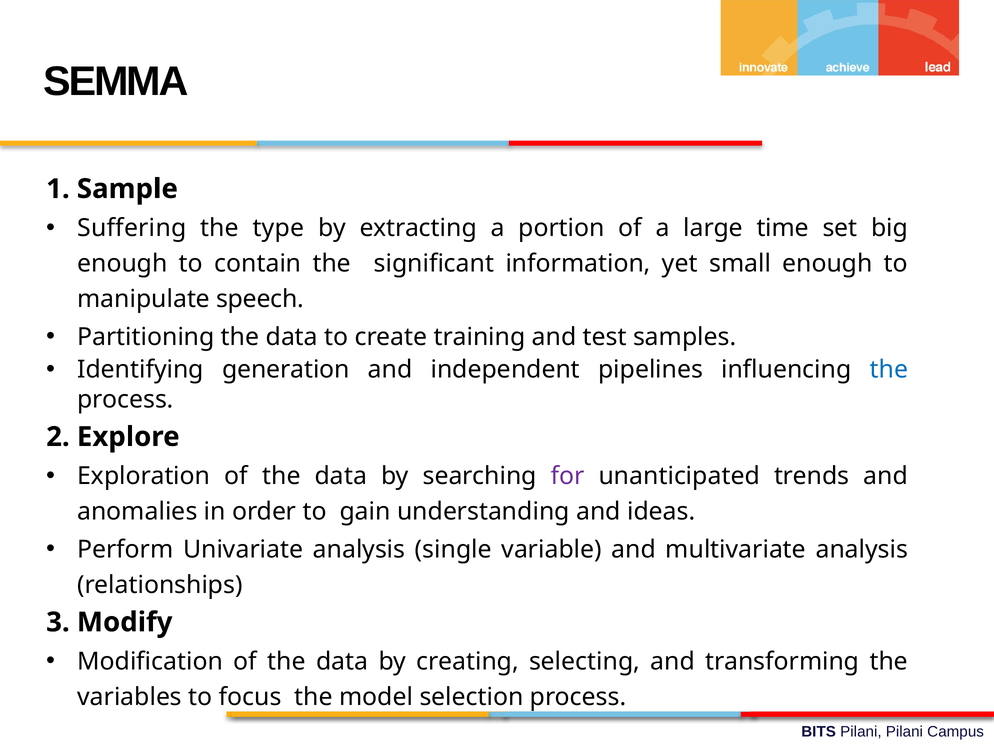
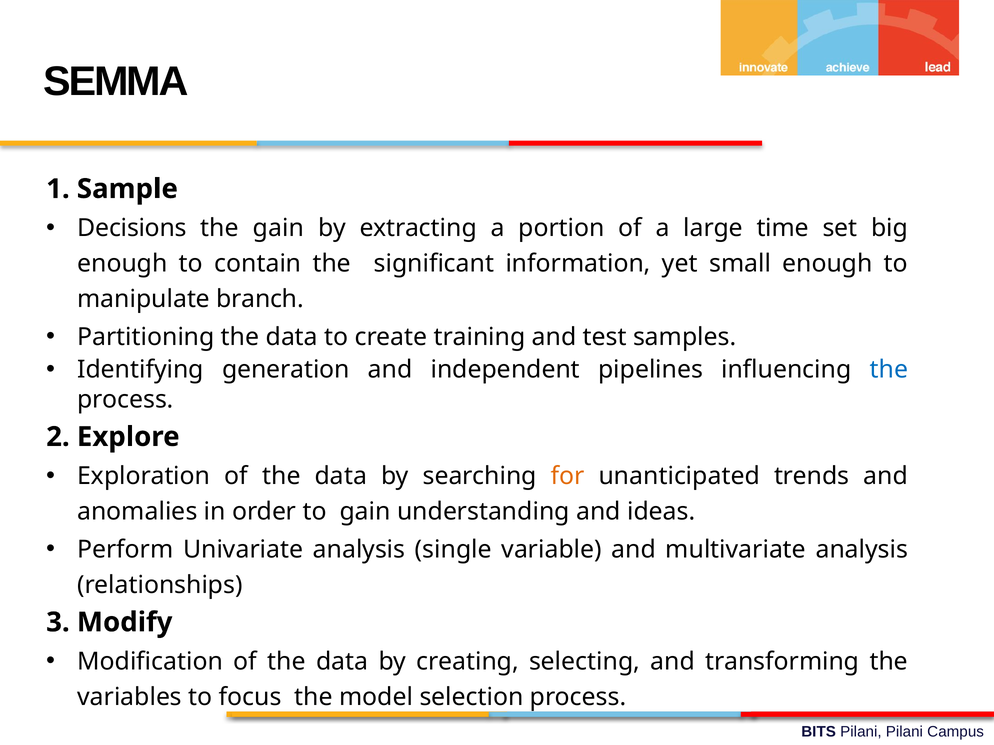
Suffering: Suffering -> Decisions (132, 228)
the type: type -> gain (278, 228)
speech: speech -> branch (260, 299)
for colour: purple -> orange (568, 476)
